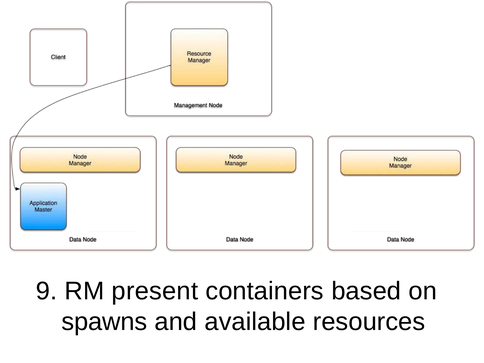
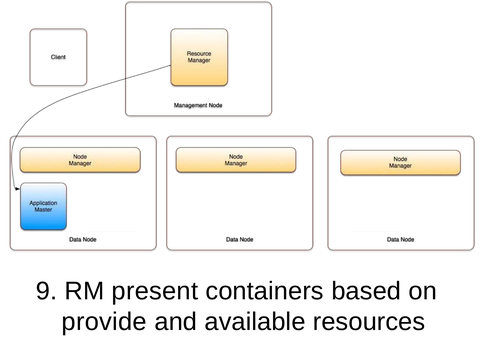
spawns: spawns -> provide (104, 322)
